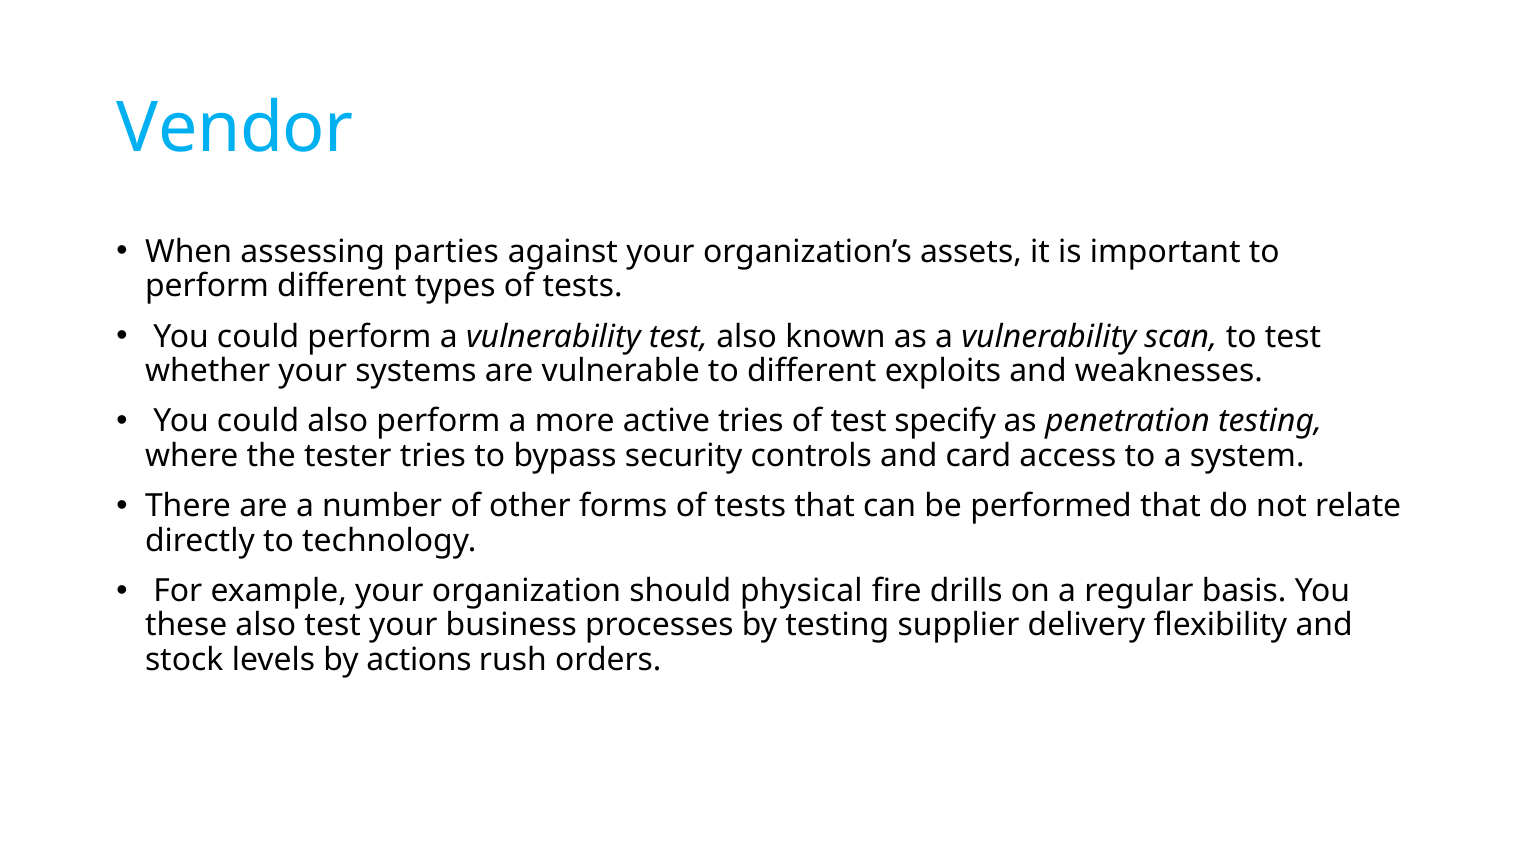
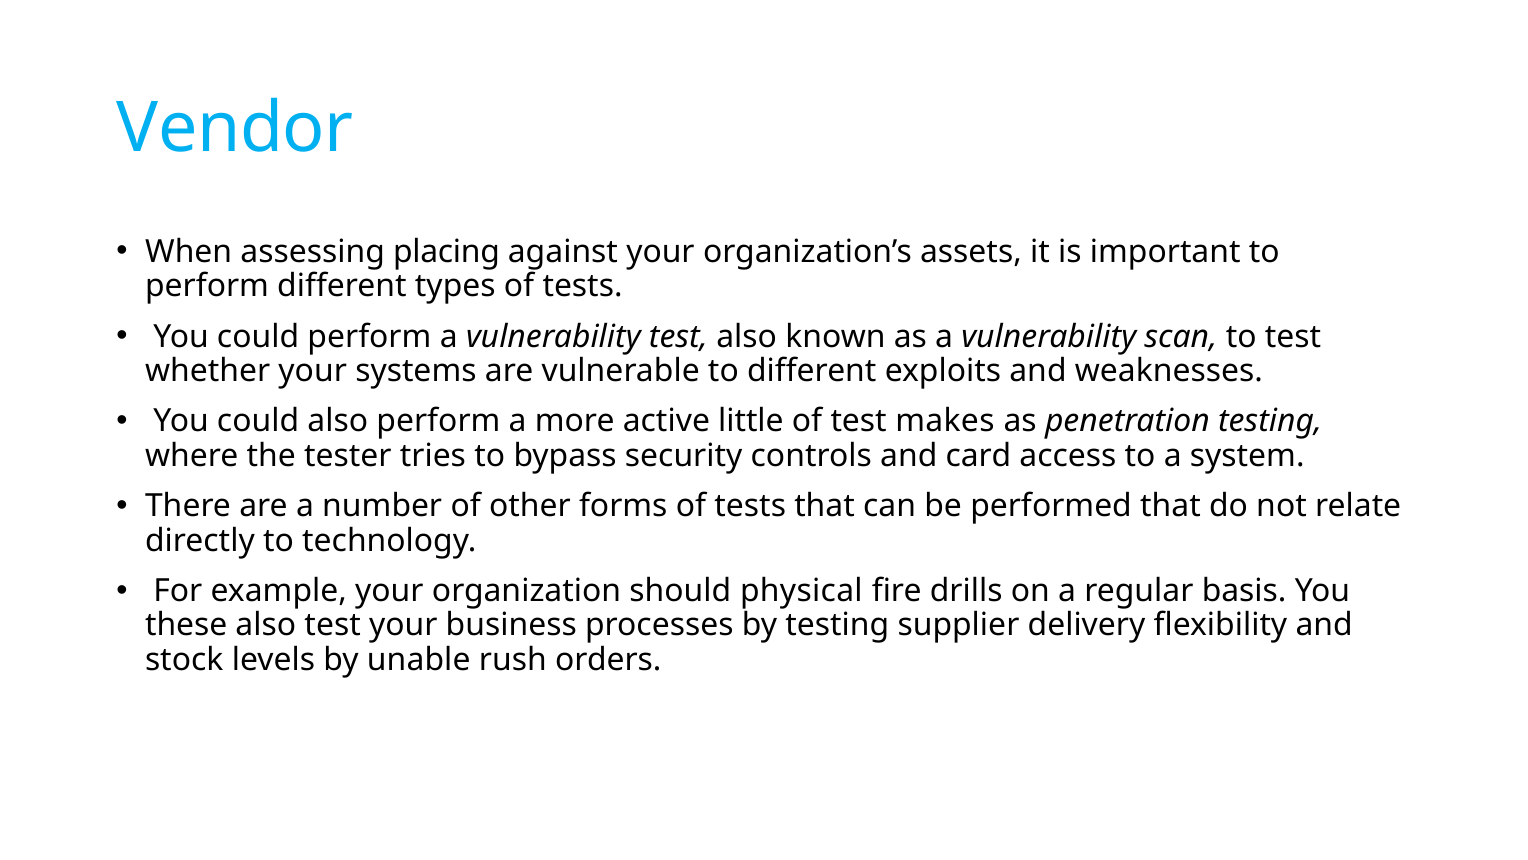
parties: parties -> placing (447, 252)
active tries: tries -> little (751, 421)
specify: specify -> makes (945, 421)
actions: actions -> unable (419, 660)
